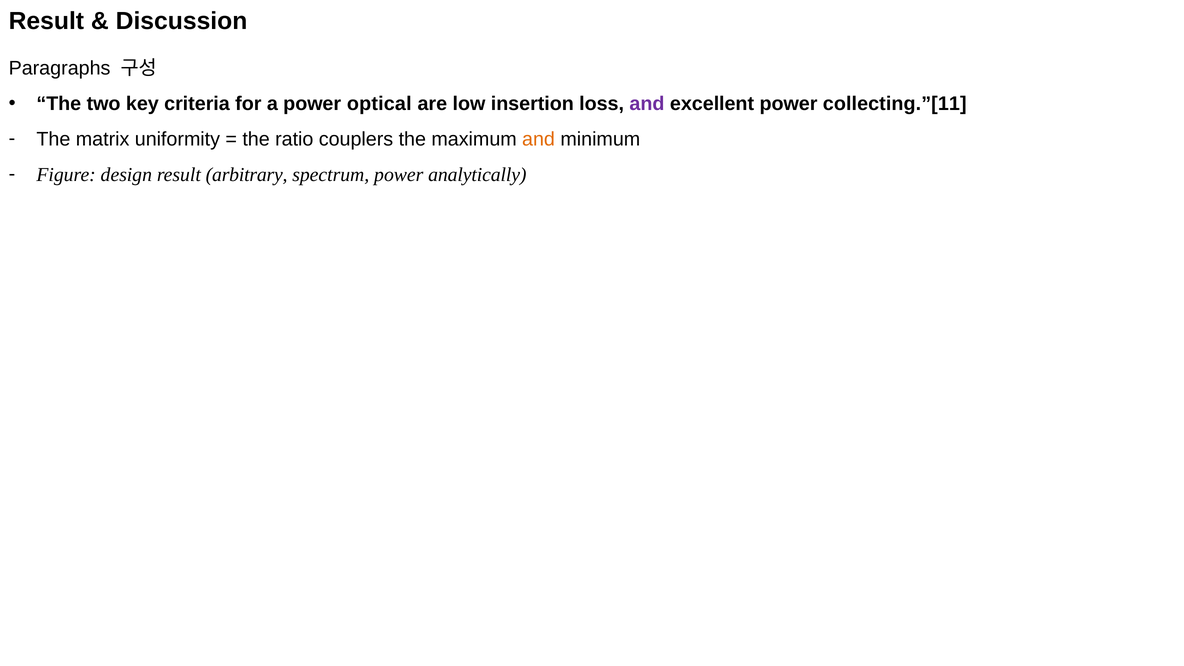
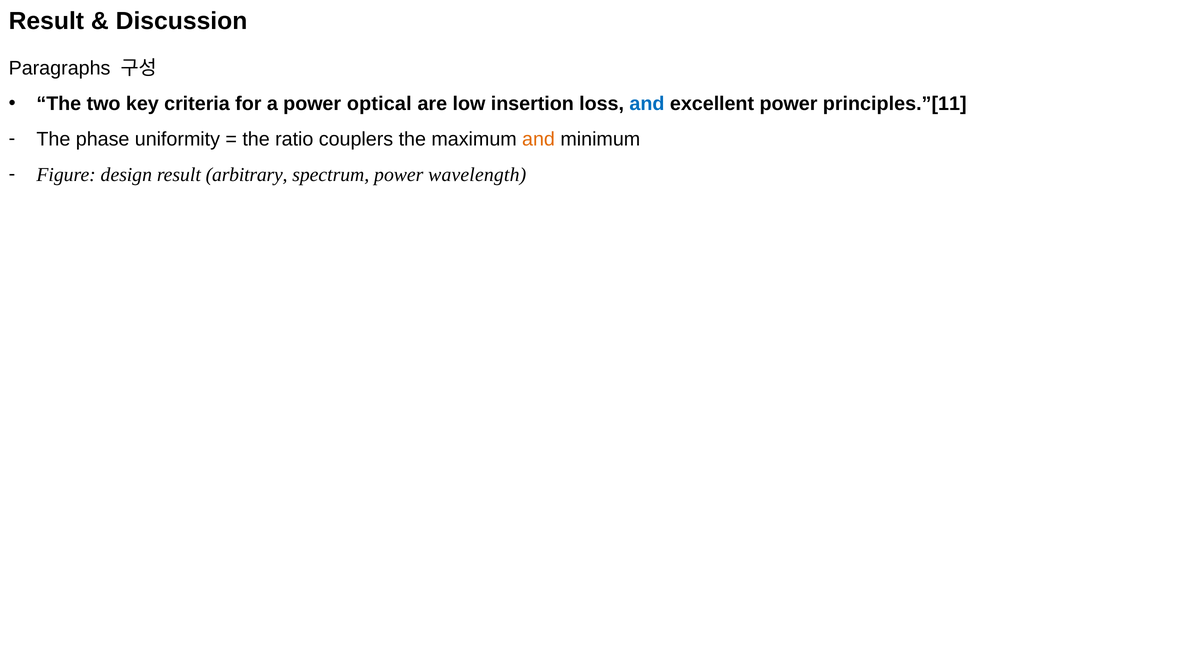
and colour: purple -> blue (647, 104)
collecting.”[11: collecting.”[11 -> principles.”[11 (895, 104)
matrix: matrix -> phase (103, 139)
analytically: analytically -> wavelength (477, 175)
